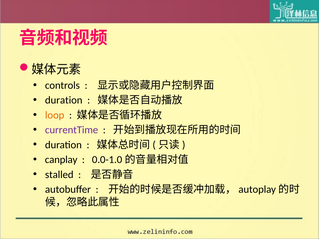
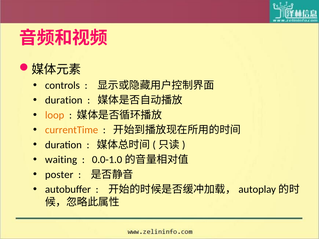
currentTime colour: purple -> orange (72, 130)
canplay: canplay -> waiting (61, 160)
stalled: stalled -> poster (59, 175)
